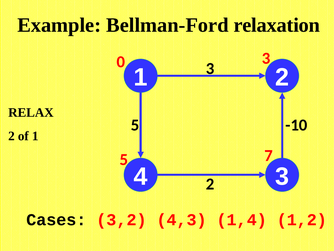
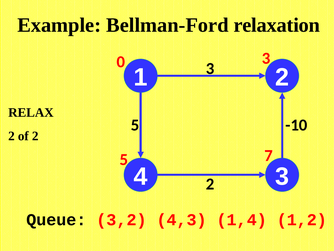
of 1: 1 -> 2 (35, 136)
Cases: Cases -> Queue (56, 219)
